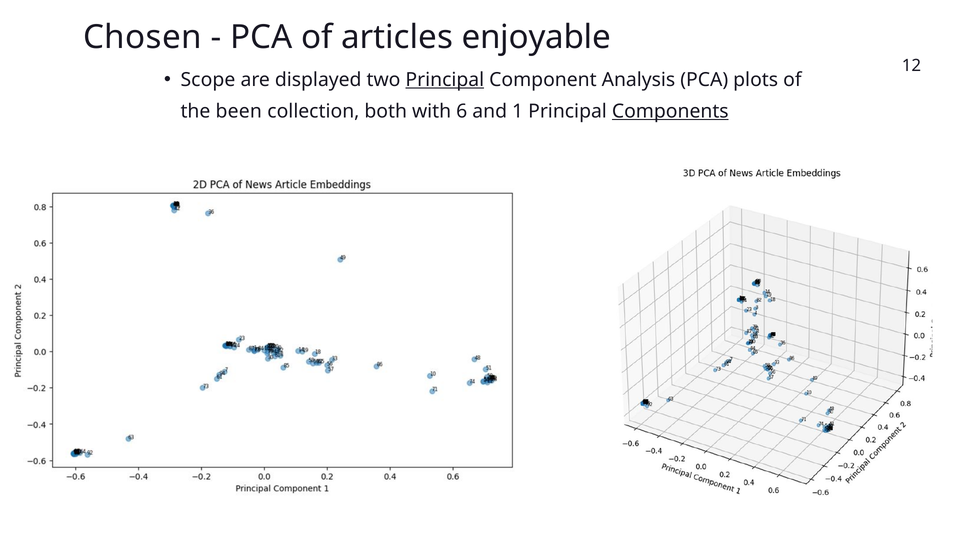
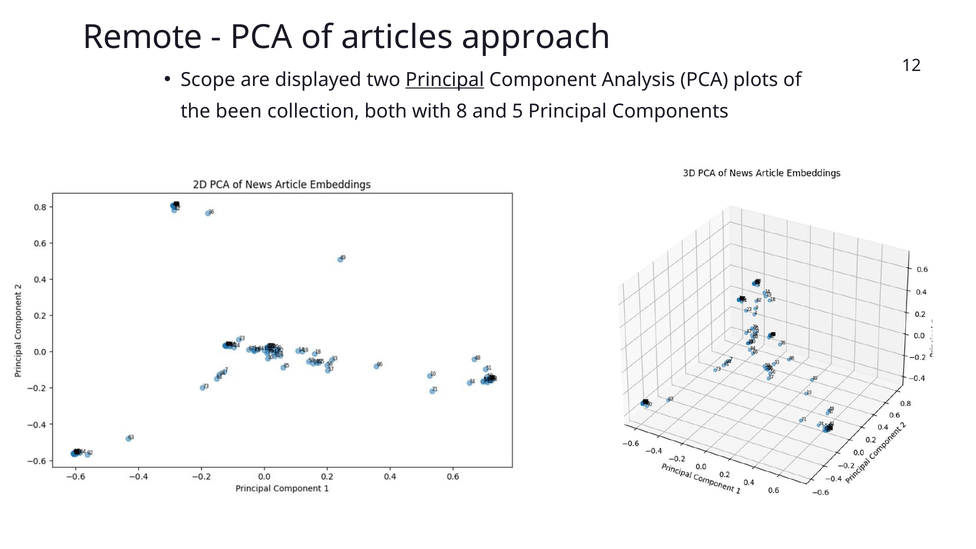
Chosen: Chosen -> Remote (143, 37)
enjoyable: enjoyable -> approach (536, 37)
6: 6 -> 8 (462, 111)
1: 1 -> 5 (518, 111)
Components underline: present -> none (670, 111)
